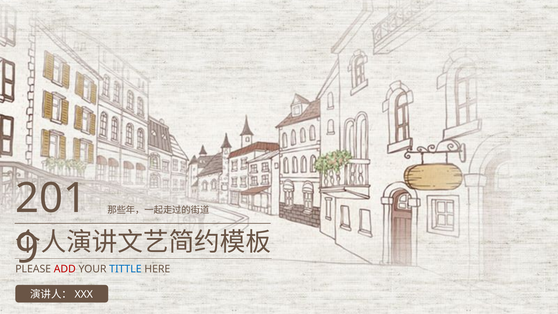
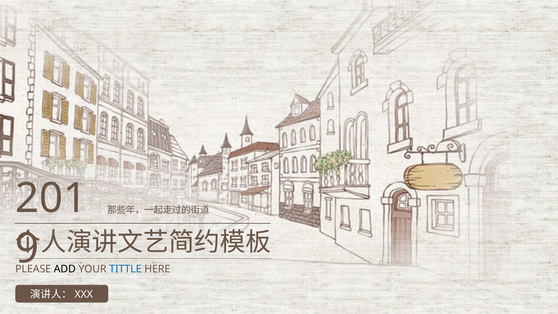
ADD colour: red -> black (65, 269)
